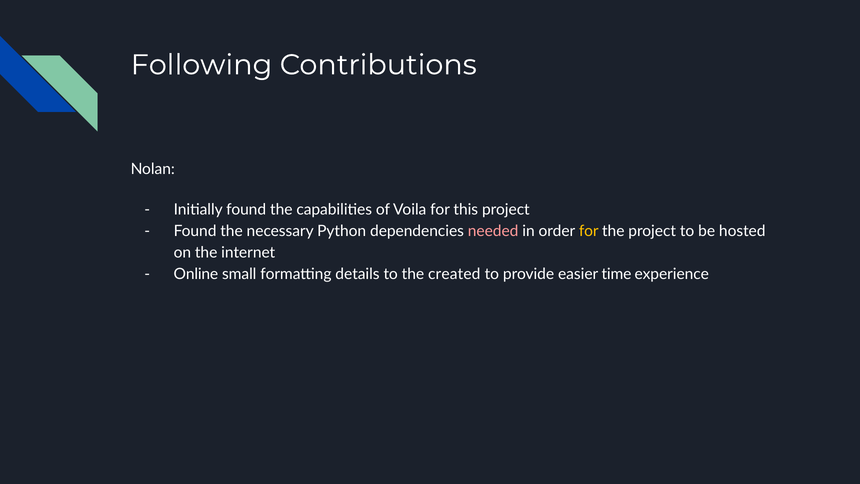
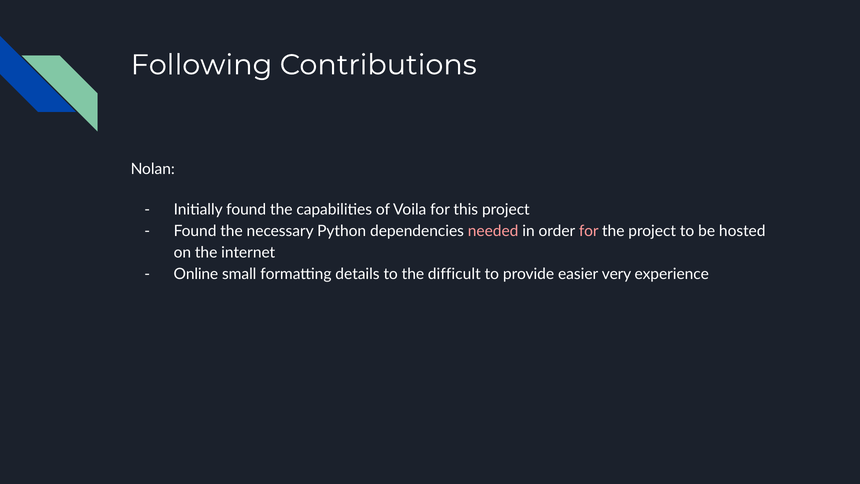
for colour: yellow -> pink (589, 231)
created: created -> difficult (454, 274)
time: time -> very (616, 274)
